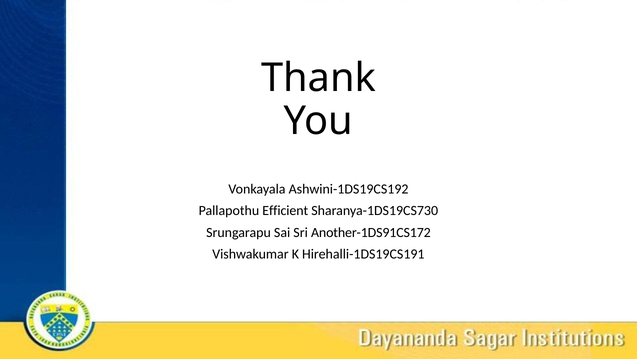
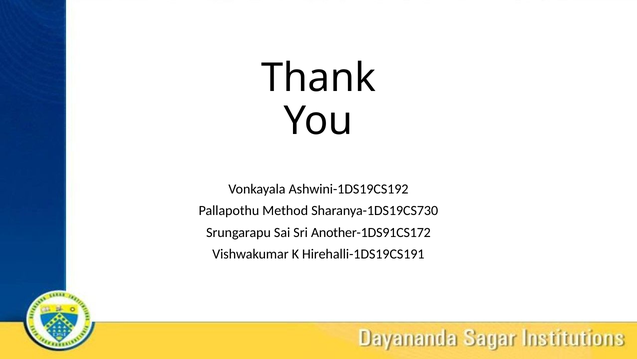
Efficient: Efficient -> Method (285, 210)
